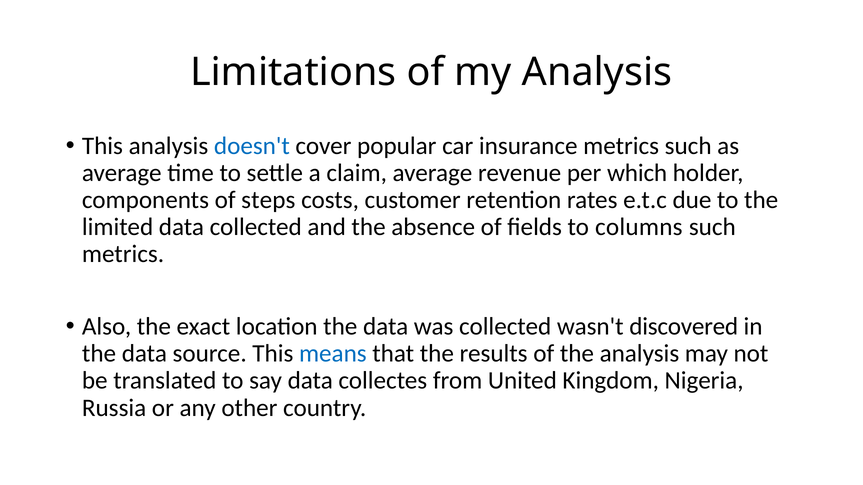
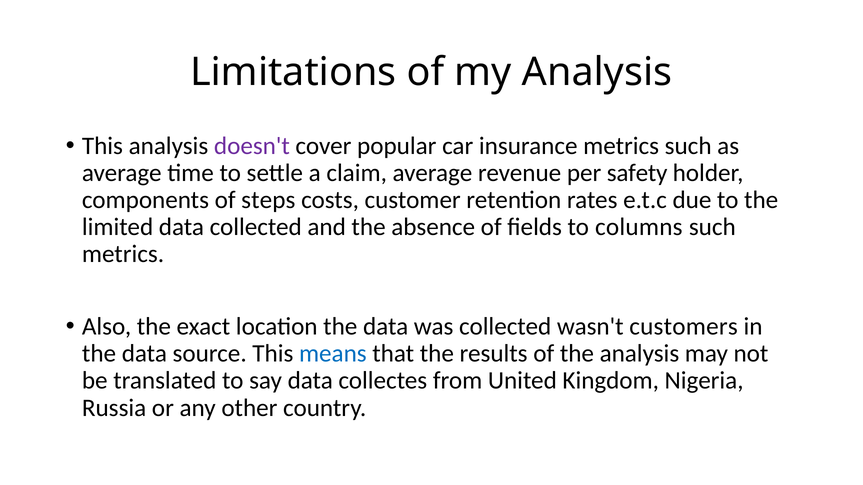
doesn't colour: blue -> purple (252, 146)
which: which -> safety (637, 173)
discovered: discovered -> customers (684, 327)
